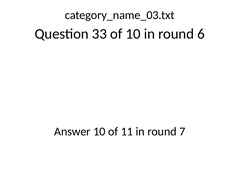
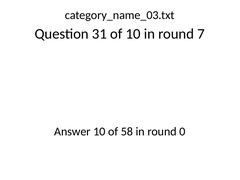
33: 33 -> 31 (99, 34)
6: 6 -> 7 (201, 34)
11: 11 -> 58 (127, 131)
7: 7 -> 0 (182, 131)
